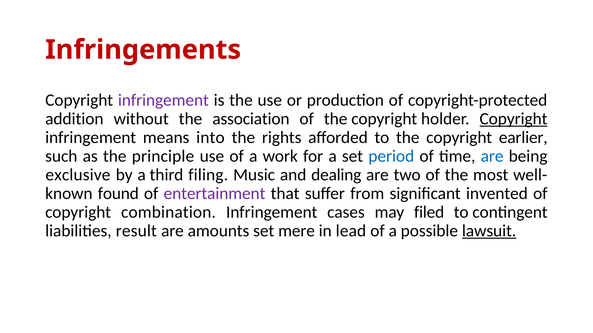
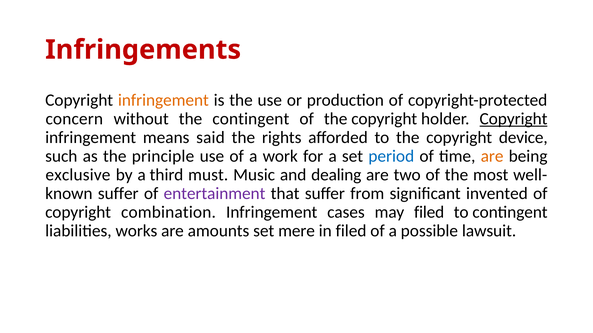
infringement colour: purple -> orange (163, 100)
addition: addition -> concern (74, 119)
the association: association -> contingent (251, 119)
into: into -> said (210, 138)
earlier: earlier -> device (523, 138)
are colour: blue -> orange (492, 156)
filing: filing -> must (208, 175)
found: found -> suffer (118, 194)
result: result -> works (136, 231)
in lead: lead -> filed (351, 231)
lawsuit underline: present -> none (489, 231)
